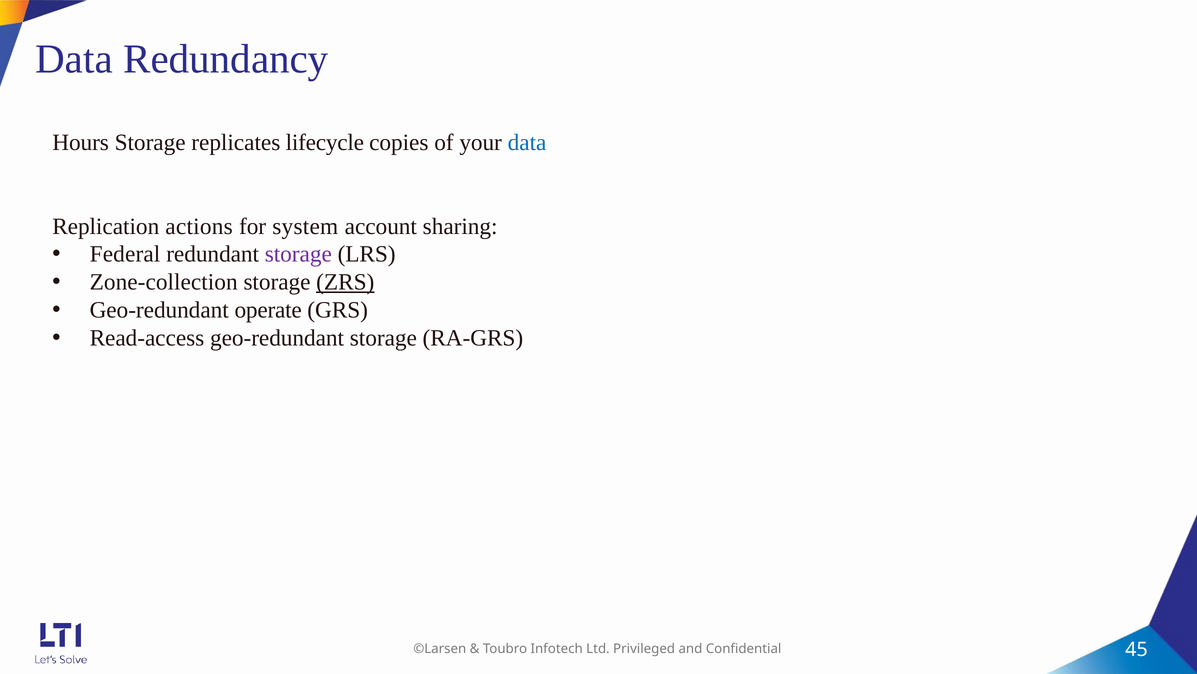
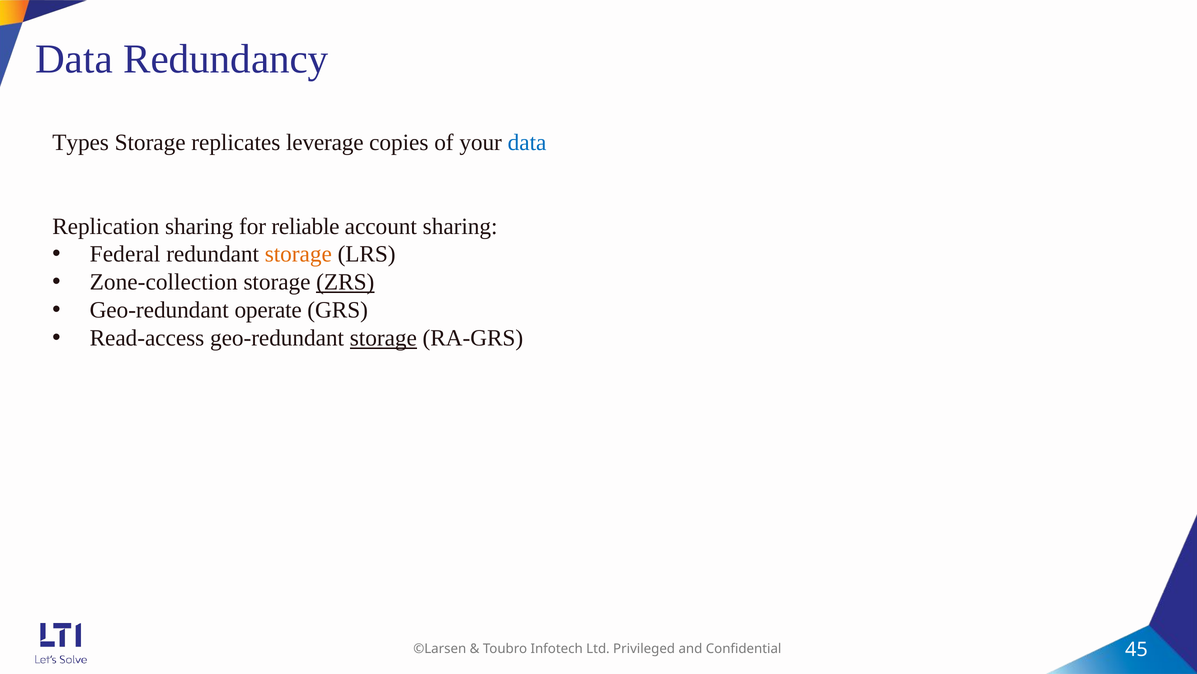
Hours: Hours -> Types (81, 142)
lifecycle: lifecycle -> leverage (325, 142)
Replication actions: actions -> sharing (199, 226)
system: system -> reliable (305, 226)
storage colour: purple -> orange (298, 254)
storage underline: none -> present (383, 338)
